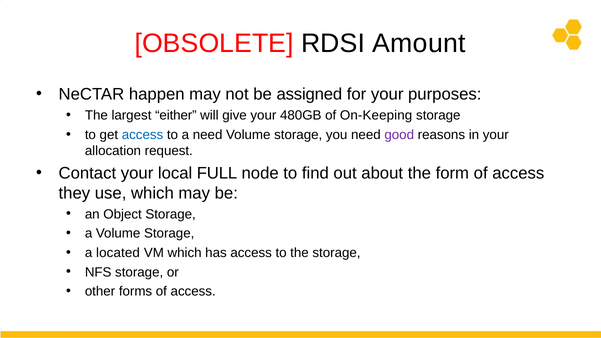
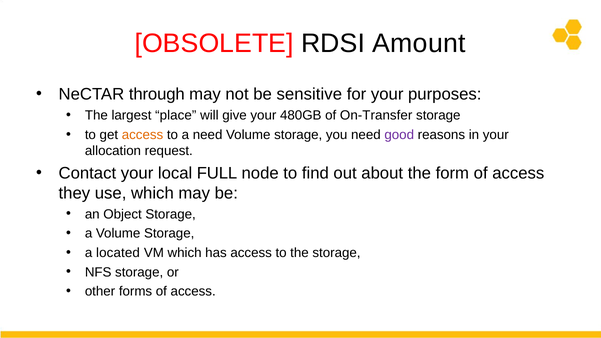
happen: happen -> through (157, 94)
assigned: assigned -> sensitive (309, 94)
either: either -> place (176, 115)
On-Keeping: On-Keeping -> On-Transfer (376, 115)
access colour: blue -> orange (143, 135)
